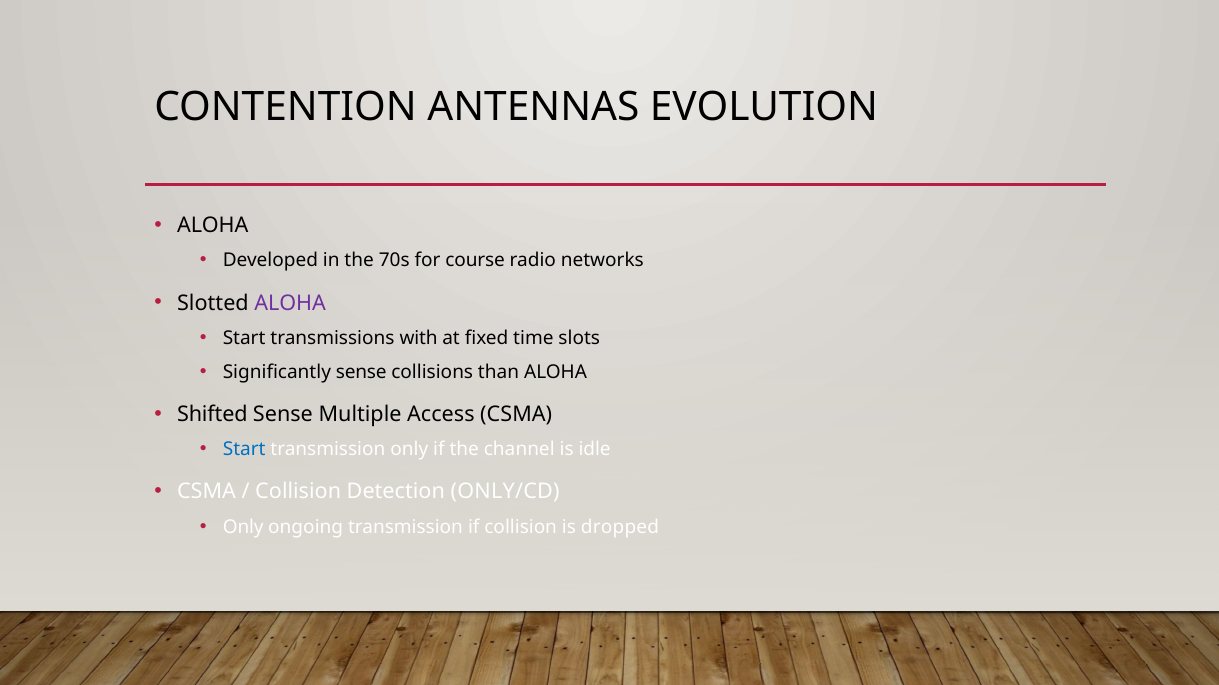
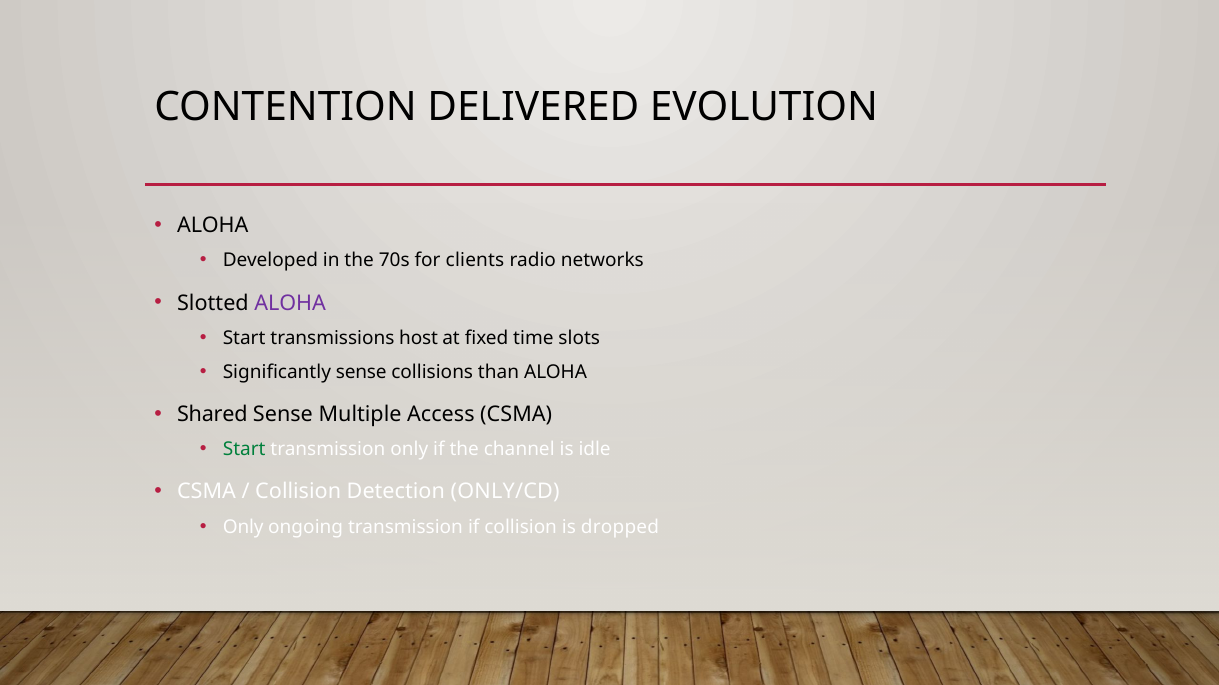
ANTENNAS: ANTENNAS -> DELIVERED (533, 107)
course: course -> clients (475, 261)
with: with -> host (419, 338)
Shifted: Shifted -> Shared (212, 415)
Start colour: blue -> green (244, 450)
